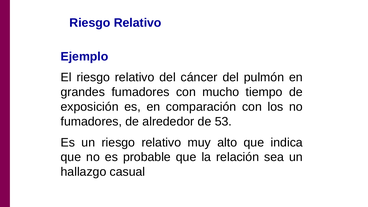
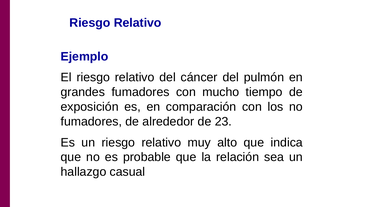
53: 53 -> 23 (223, 122)
